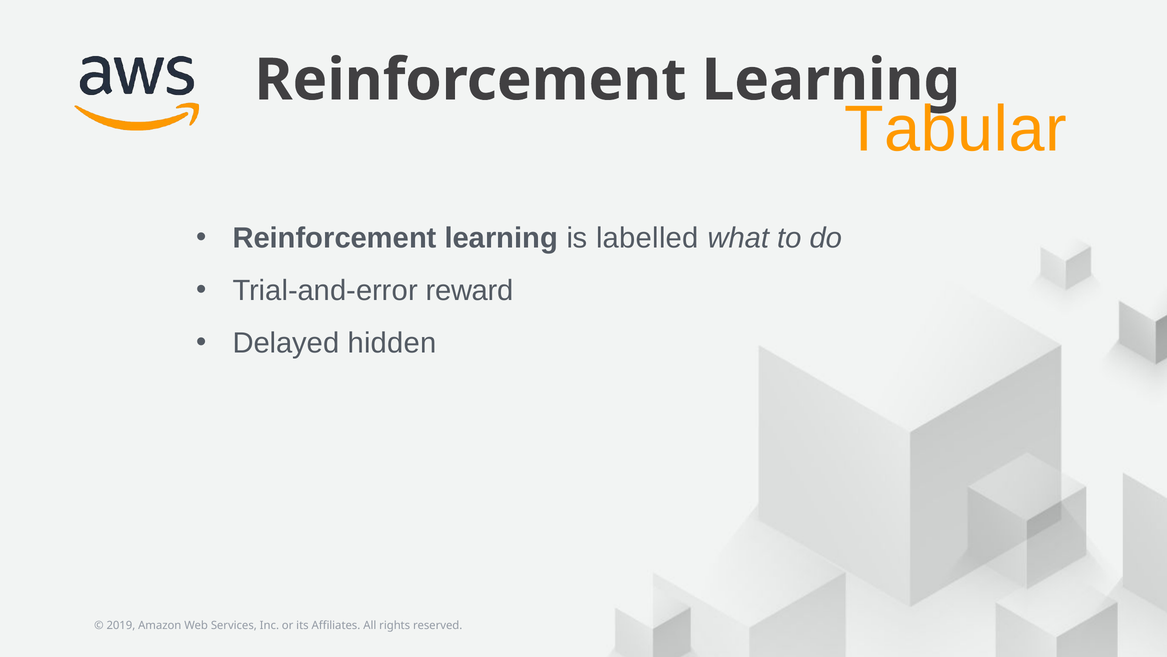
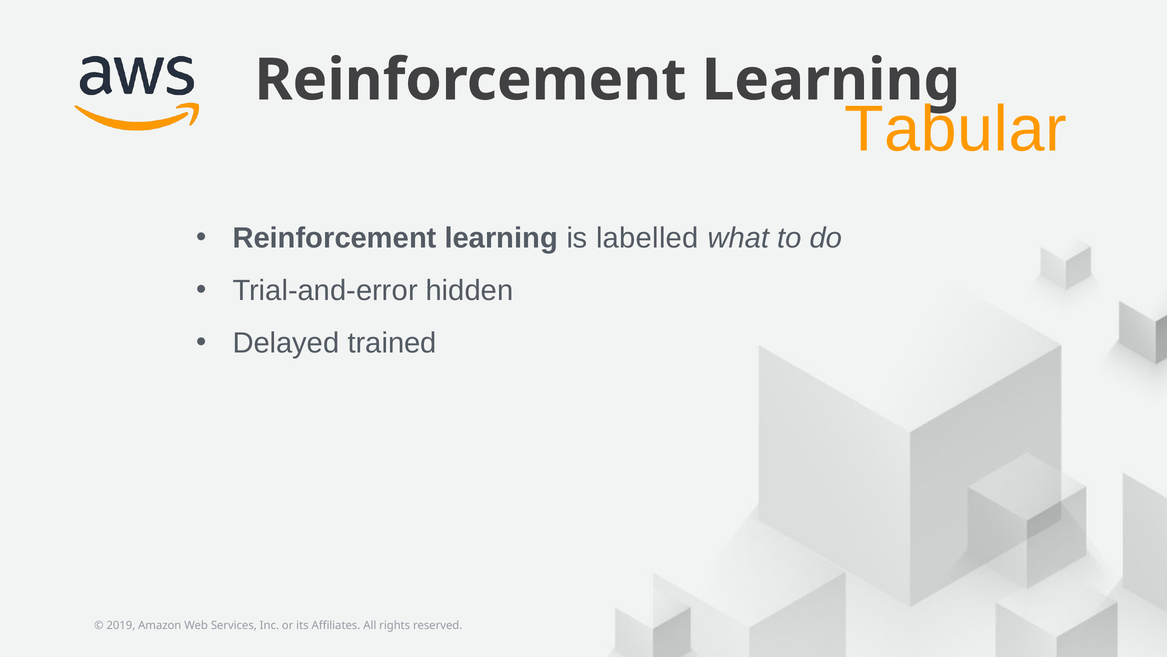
reward: reward -> hidden (469, 290)
hidden: hidden -> trained (392, 343)
